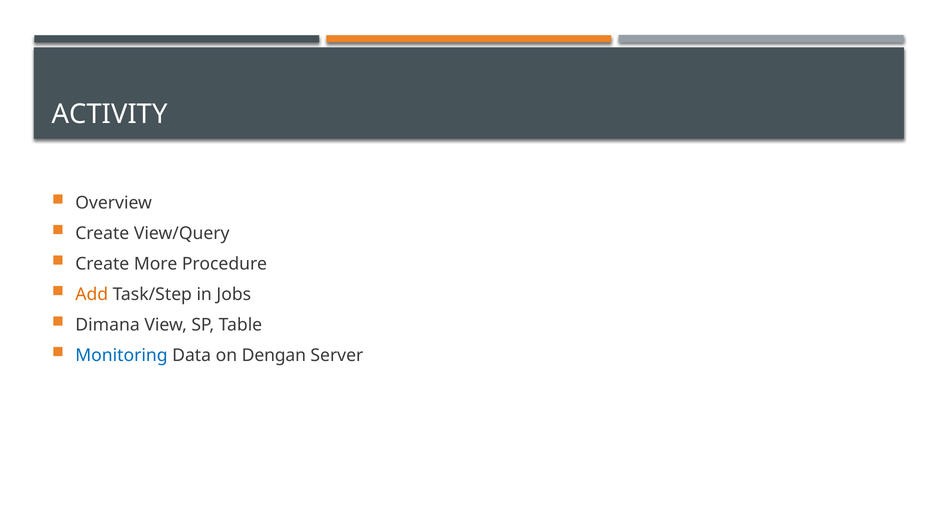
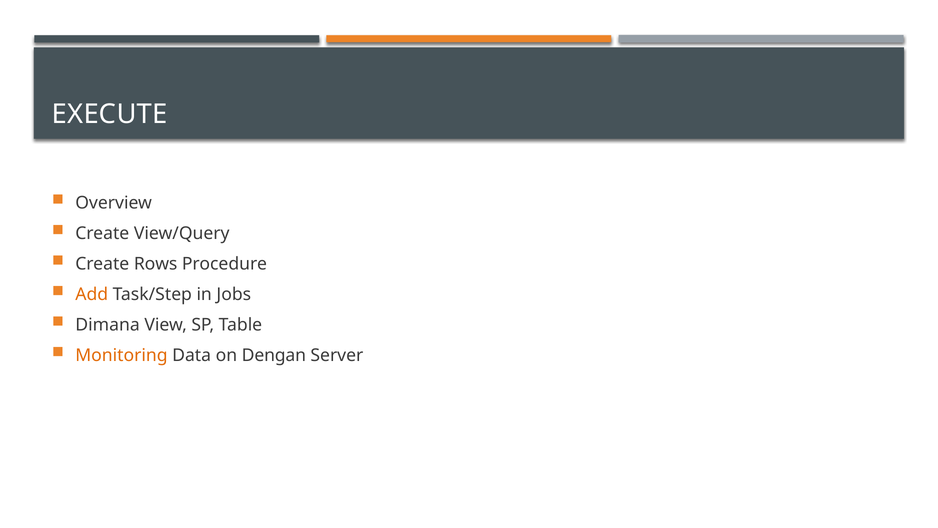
ACTIVITY: ACTIVITY -> EXECUTE (110, 114)
More: More -> Rows (156, 264)
Monitoring colour: blue -> orange (121, 355)
